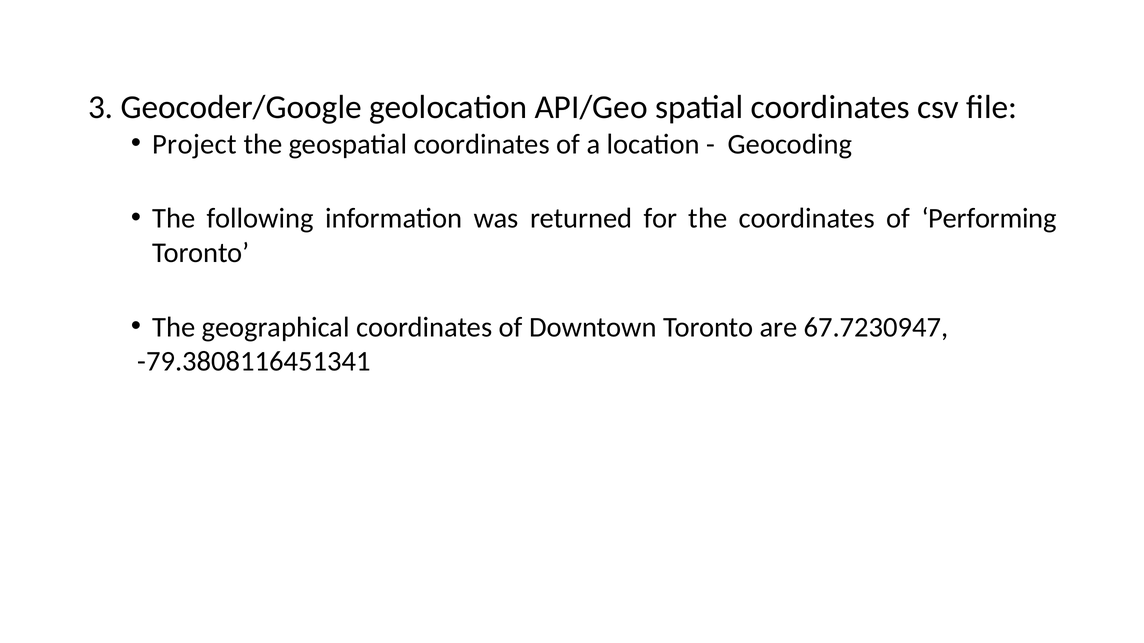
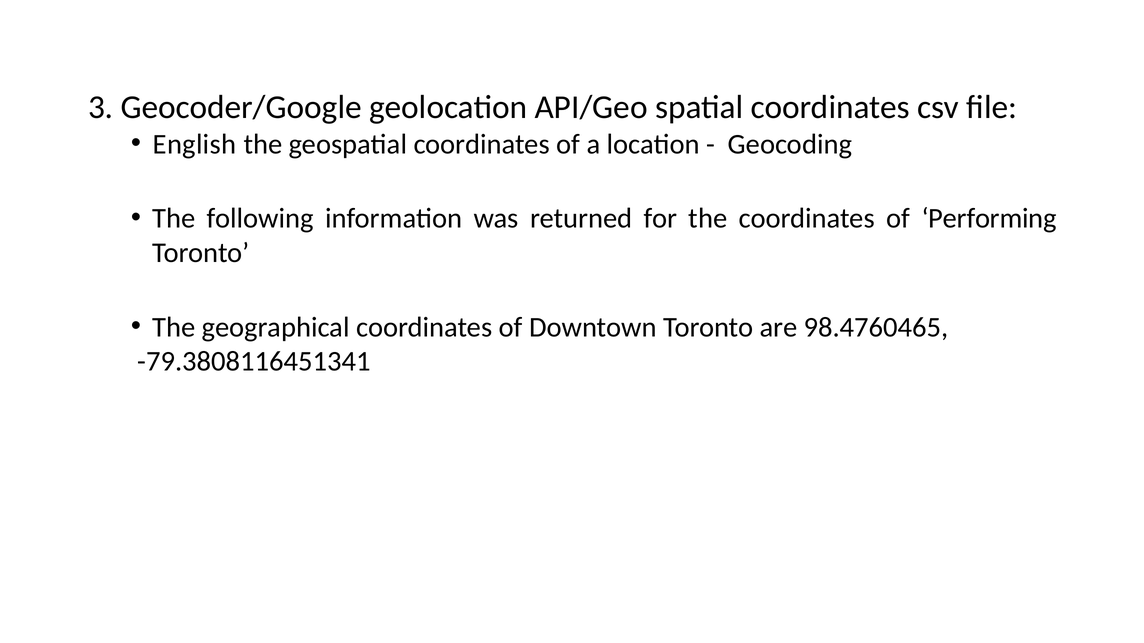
Project: Project -> English (195, 144)
67.7230947: 67.7230947 -> 98.4760465 (876, 327)
